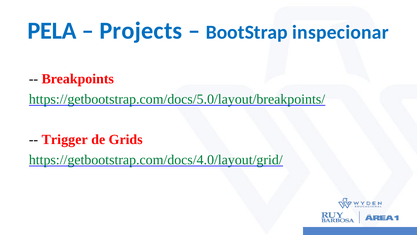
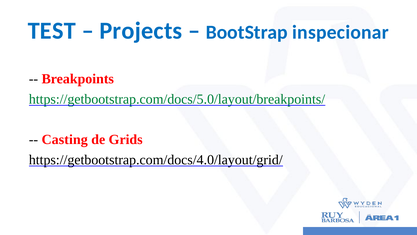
PELA: PELA -> TEST (52, 31)
Trigger: Trigger -> Casting (65, 139)
https://getbootstrap.com/docs/4.0/layout/grid/ colour: green -> black (156, 160)
